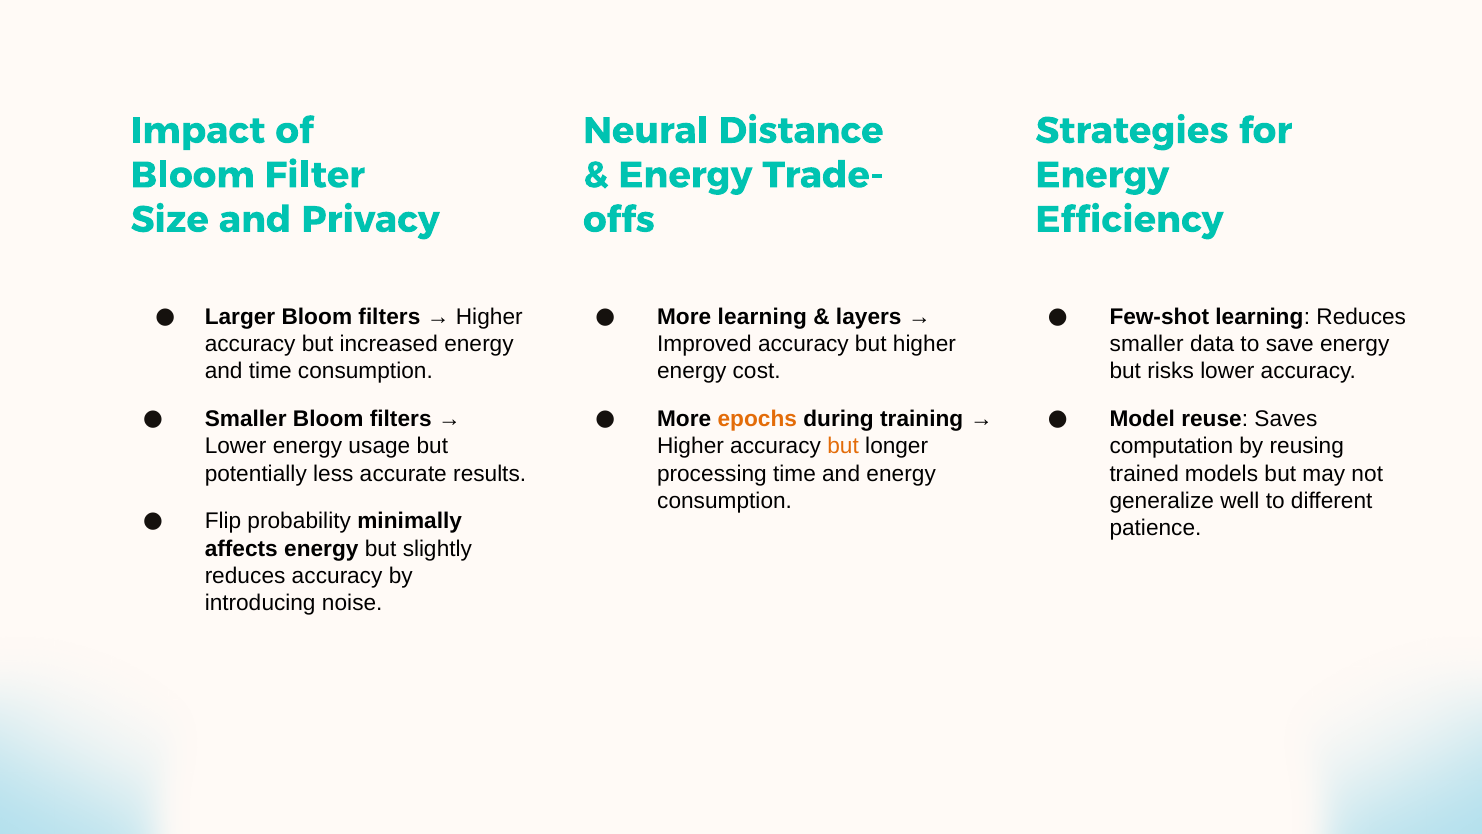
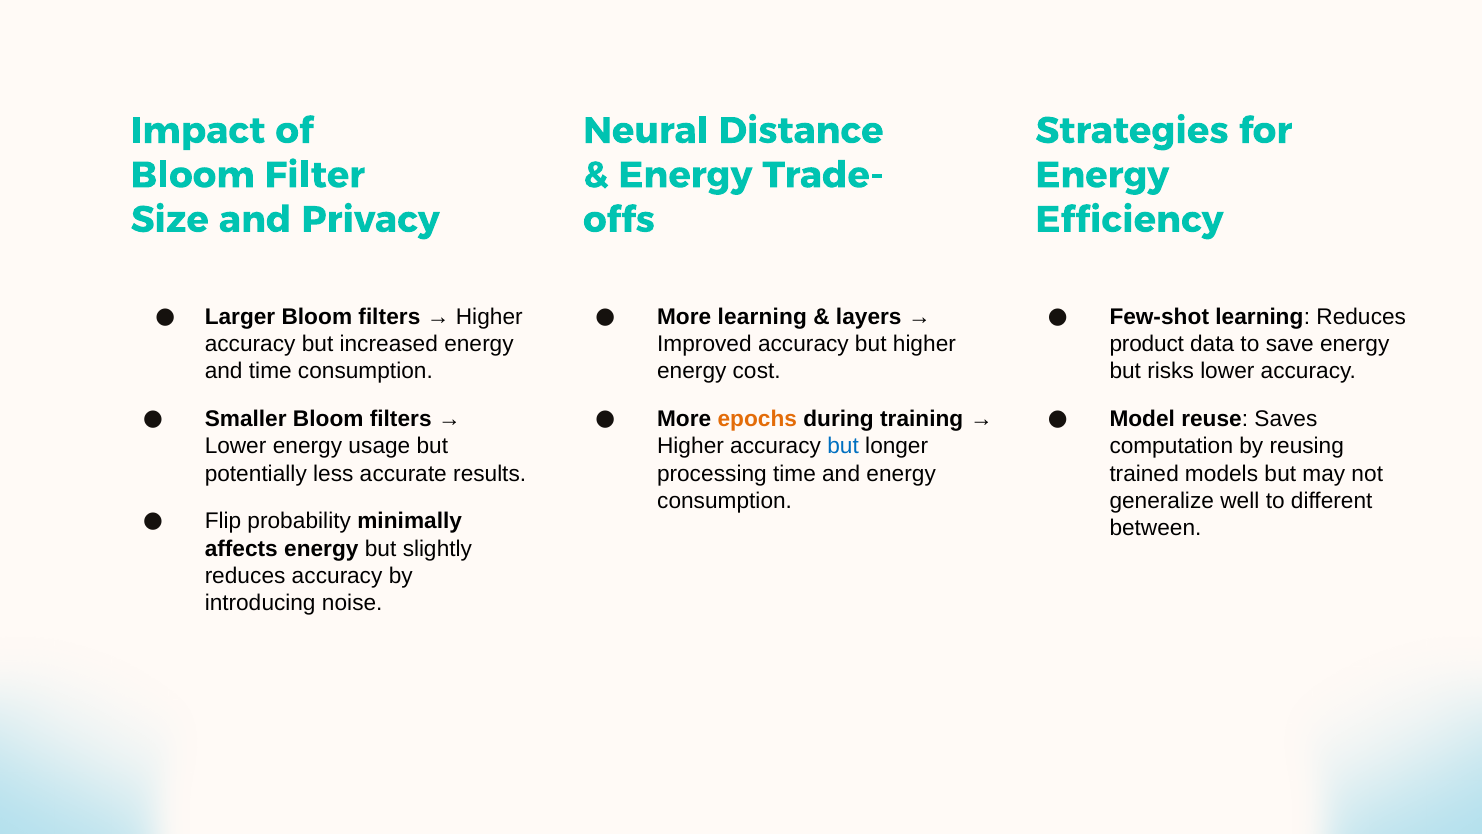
smaller: smaller -> product (1147, 344)
but colour: orange -> blue (843, 446)
patience: patience -> between (1155, 528)
